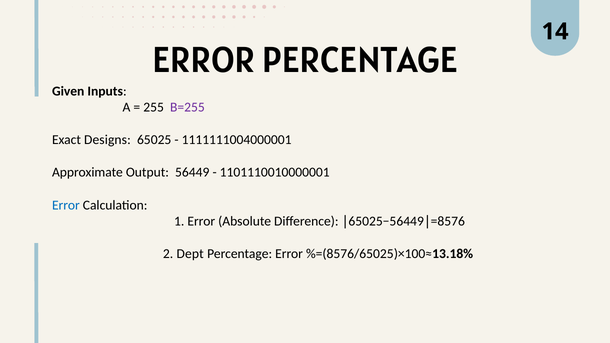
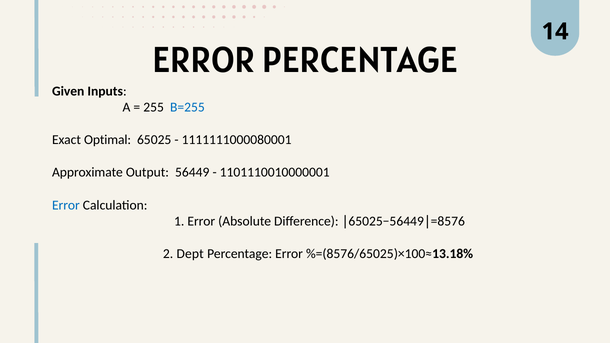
B=255 colour: purple -> blue (187, 107)
Designs: Designs -> Optimal (108, 140)
1111111004000001: 1111111004000001 -> 1111111000080001 (237, 140)
